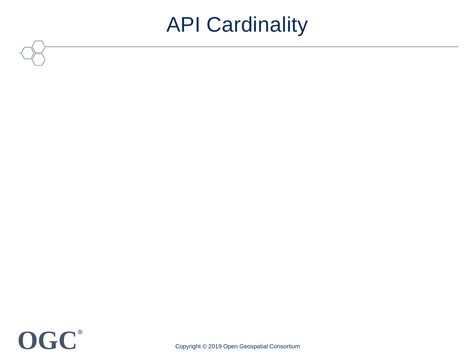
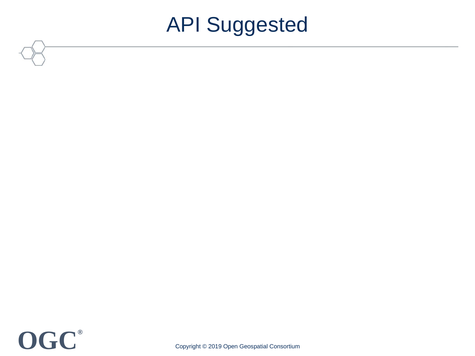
Cardinality: Cardinality -> Suggested (257, 25)
